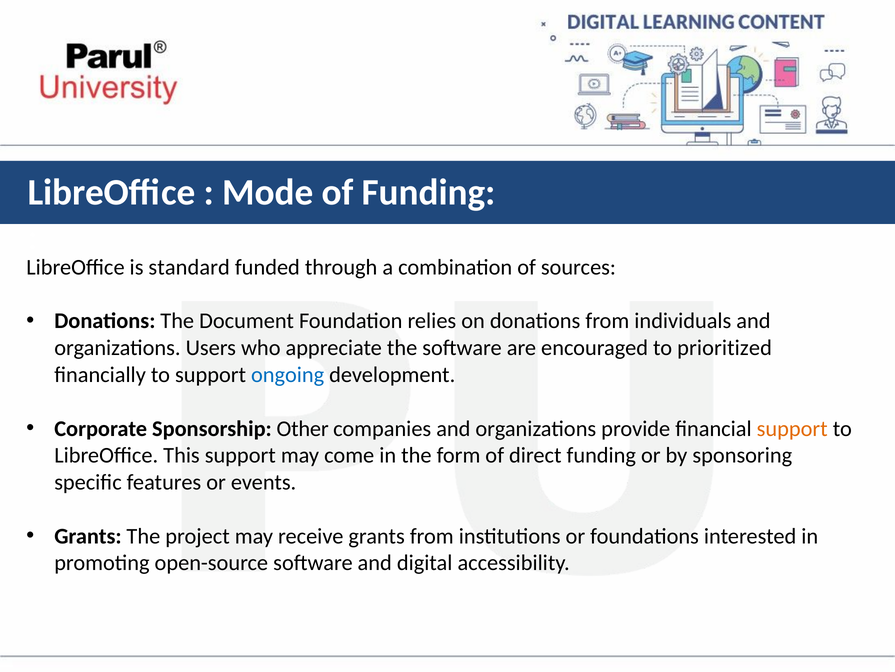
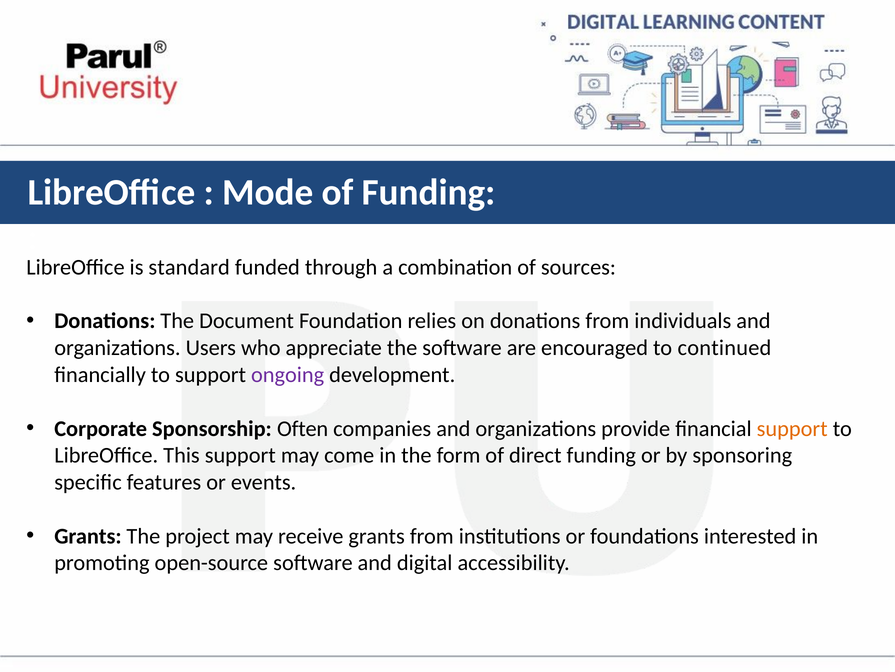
prioritized: prioritized -> continued (724, 348)
ongoing colour: blue -> purple (288, 374)
Other: Other -> Often (303, 428)
